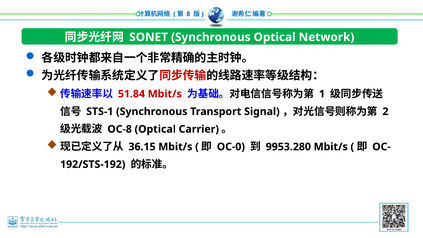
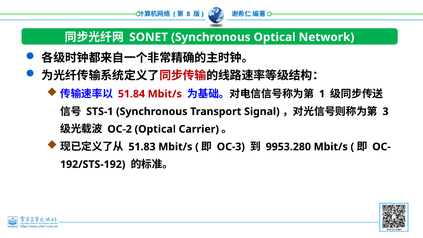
2: 2 -> 3 (386, 112)
OC-8: OC-8 -> OC-2 (120, 129)
36.15: 36.15 -> 51.83 (142, 147)
OC-0: OC-0 -> OC-3 (231, 147)
